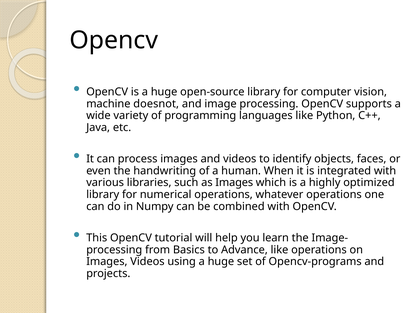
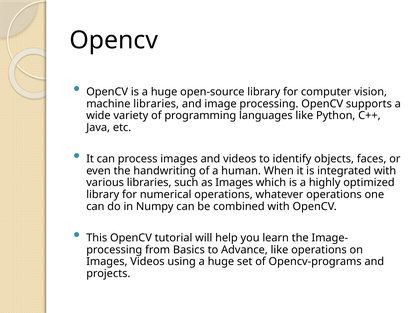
machine doesnot: doesnot -> libraries (156, 104)
